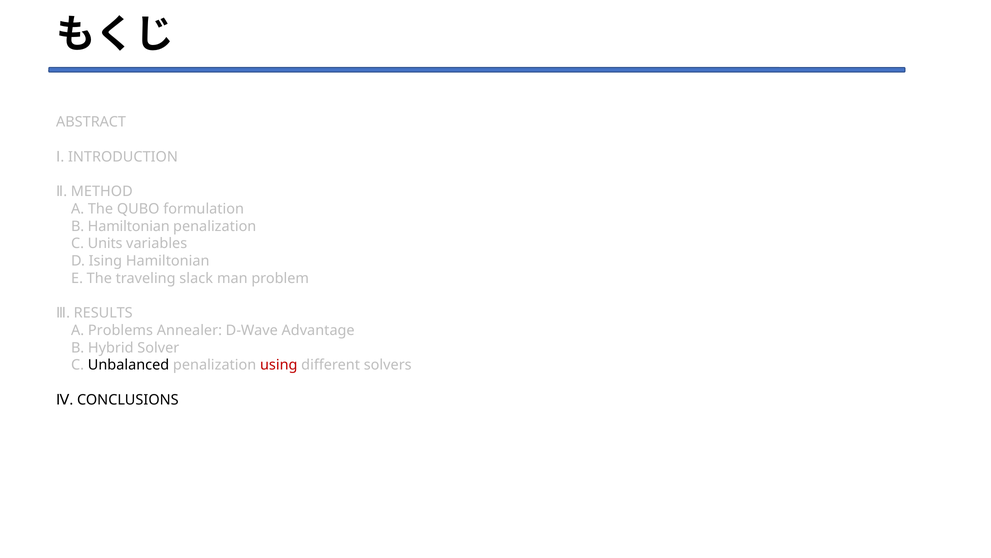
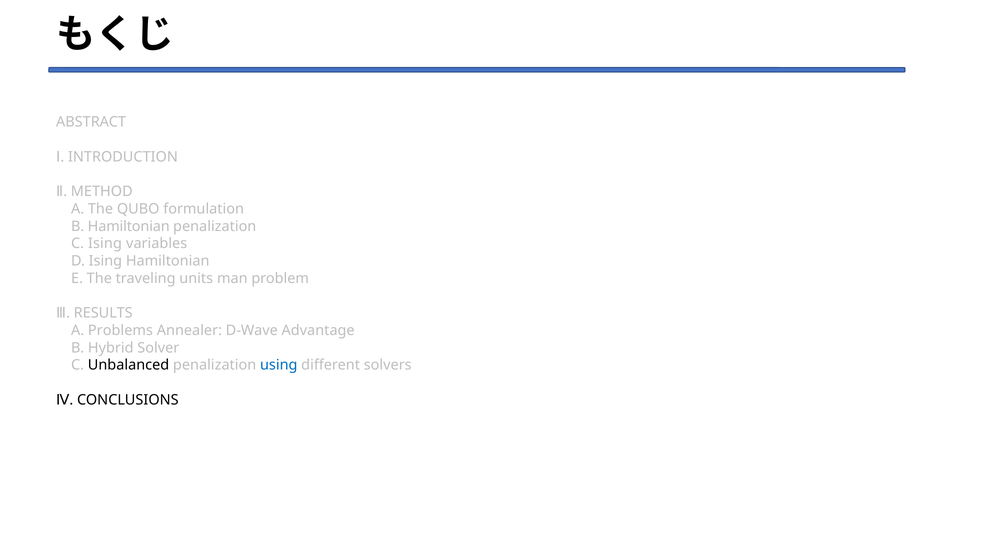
C Units: Units -> Ising (105, 243)
slack: slack -> units (196, 278)
using colour: red -> blue (279, 365)
